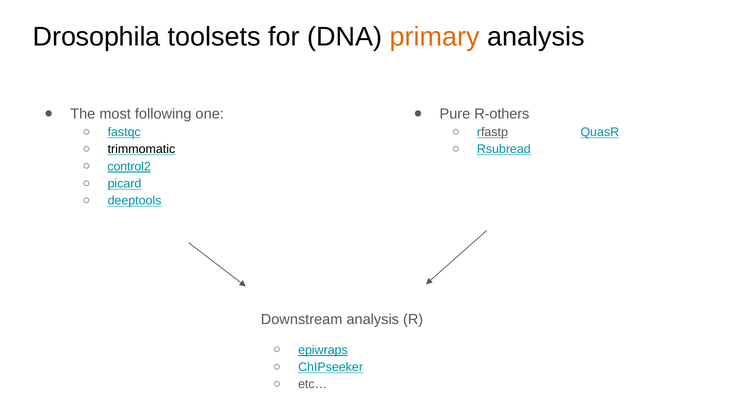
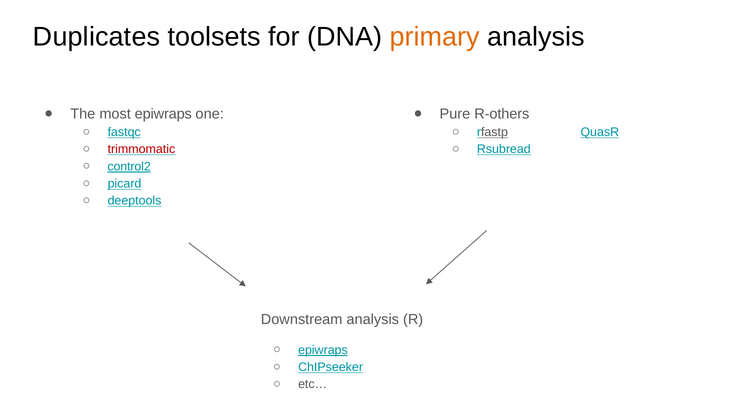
Drosophila: Drosophila -> Duplicates (97, 37)
most following: following -> epiwraps (163, 114)
trimmomatic colour: black -> red (141, 149)
